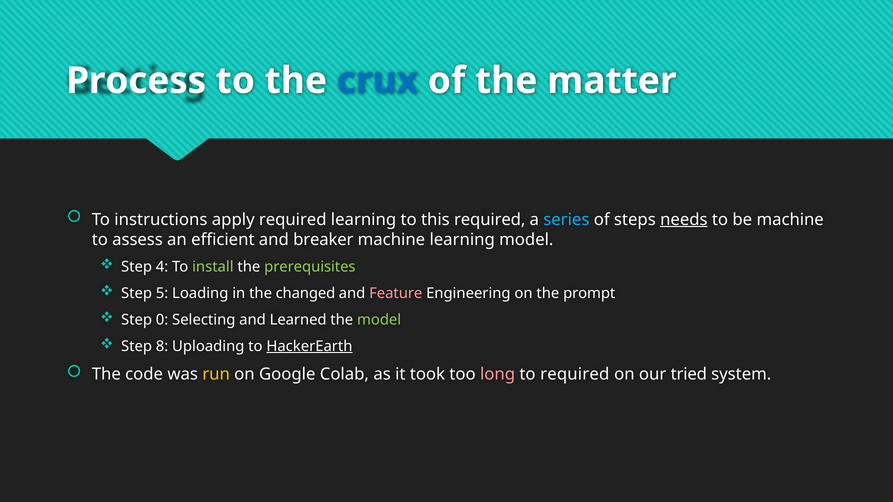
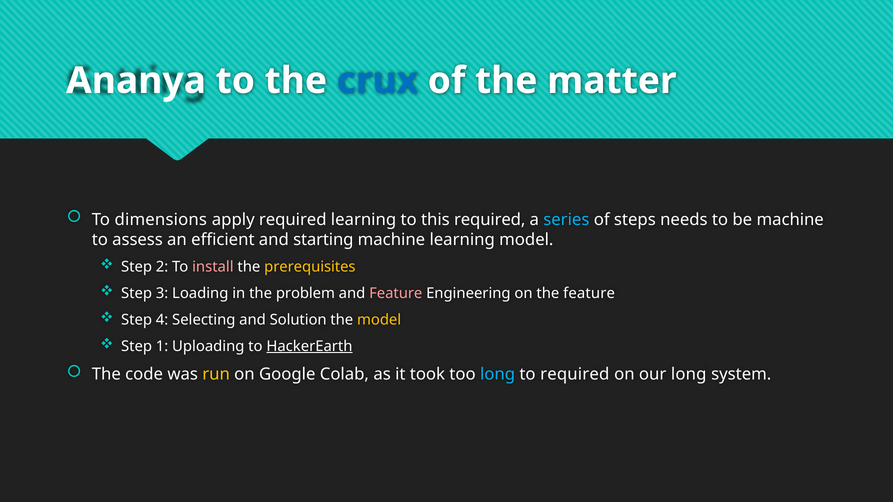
Process: Process -> Ananya (136, 81)
instructions: instructions -> dimensions (161, 220)
needs underline: present -> none (684, 220)
breaker: breaker -> starting (323, 240)
4: 4 -> 2 (162, 267)
install colour: light green -> pink (213, 267)
prerequisites colour: light green -> yellow (310, 267)
5: 5 -> 3 (162, 294)
changed: changed -> problem (305, 294)
the prompt: prompt -> feature (589, 294)
0: 0 -> 4 (162, 320)
Learned: Learned -> Solution (298, 320)
model colour: light green -> yellow (379, 320)
8: 8 -> 1 (162, 346)
long colour: pink -> light blue (498, 374)
our tried: tried -> long (689, 374)
